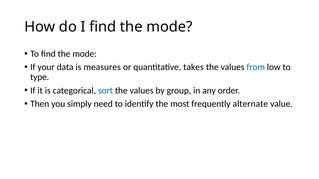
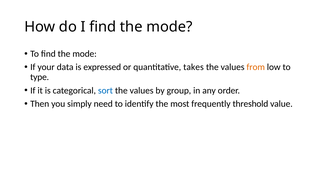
measures: measures -> expressed (102, 67)
from colour: blue -> orange (256, 67)
alternate: alternate -> threshold (250, 104)
